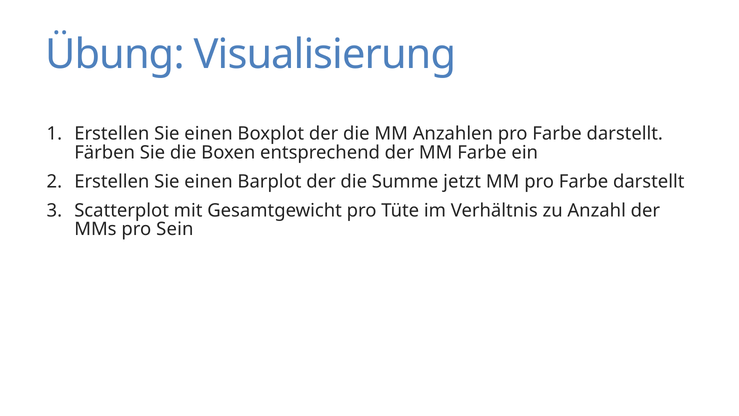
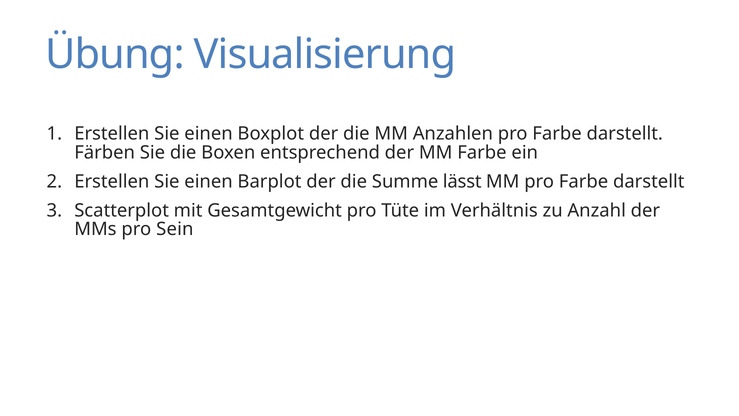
jetzt: jetzt -> lässt (462, 181)
